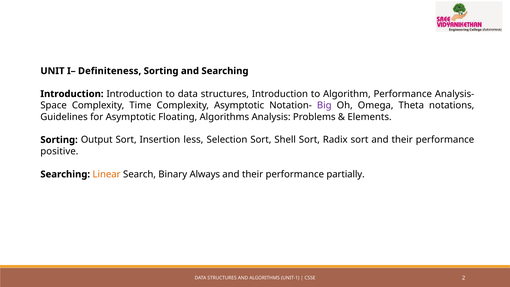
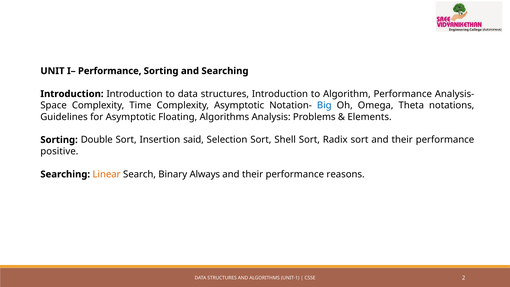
I– Definiteness: Definiteness -> Performance (110, 71)
Big colour: purple -> blue (324, 105)
Output: Output -> Double (97, 140)
less: less -> said (194, 140)
partially: partially -> reasons (346, 174)
